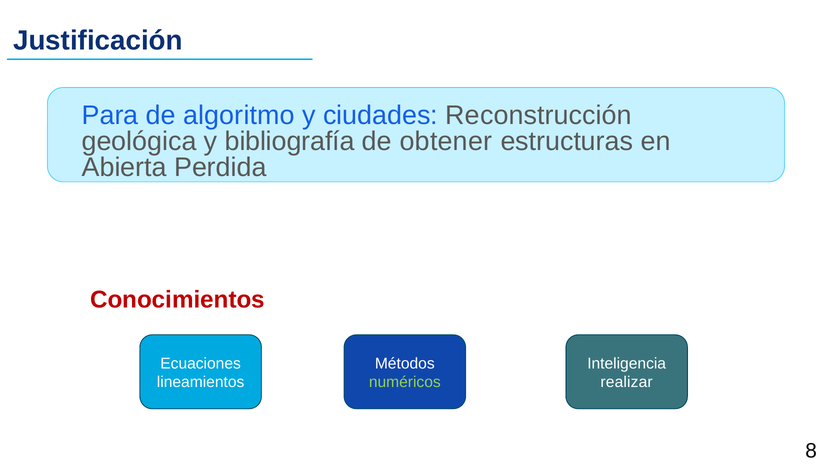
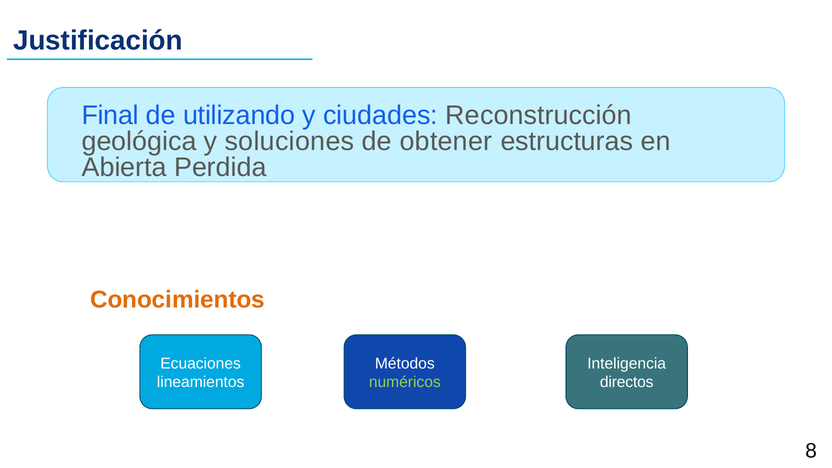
Para: Para -> Final (110, 115)
algoritmo: algoritmo -> utilizando (239, 115)
bibliografía: bibliografía -> soluciones (289, 141)
Conocimientos colour: red -> orange (177, 300)
realizar: realizar -> directos (627, 382)
